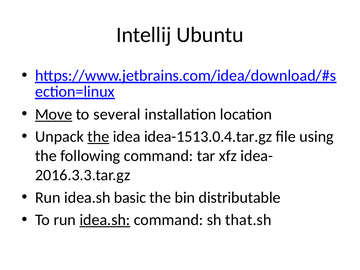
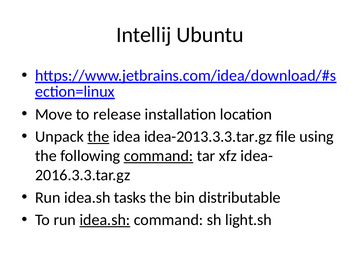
Move underline: present -> none (54, 114)
several: several -> release (117, 114)
idea-1513.0.4.tar.gz: idea-1513.0.4.tar.gz -> idea-2013.3.3.tar.gz (208, 137)
command underline: none -> present (159, 156)
basic: basic -> tasks (130, 198)
that.sh: that.sh -> light.sh (248, 220)
